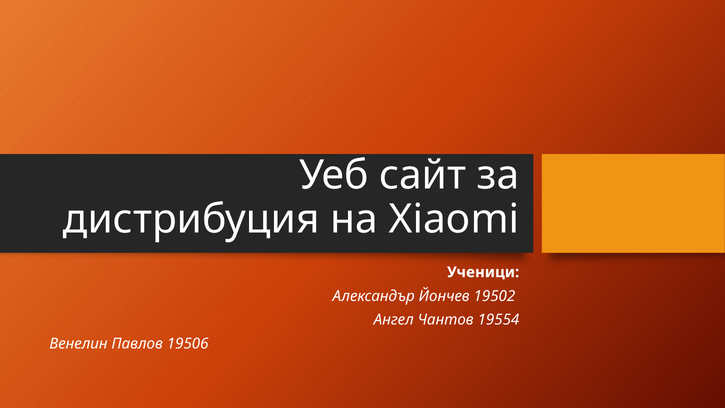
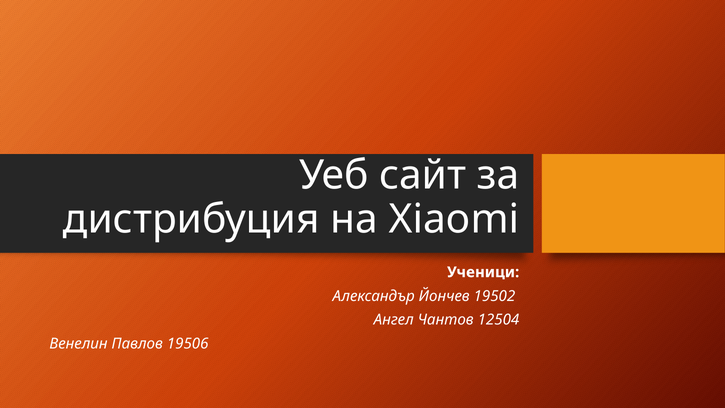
19554: 19554 -> 12504 (498, 320)
